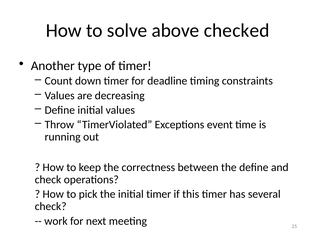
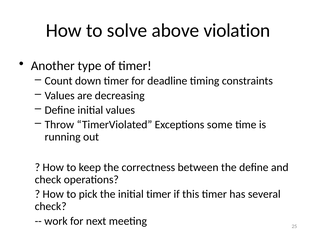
checked: checked -> violation (237, 31)
event: event -> some (220, 125)
